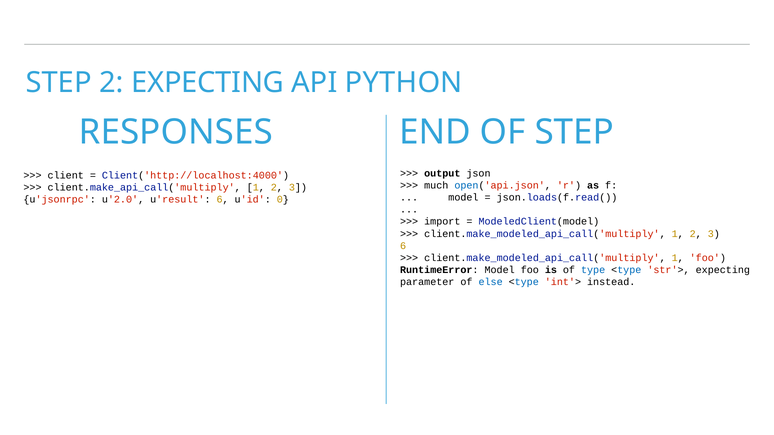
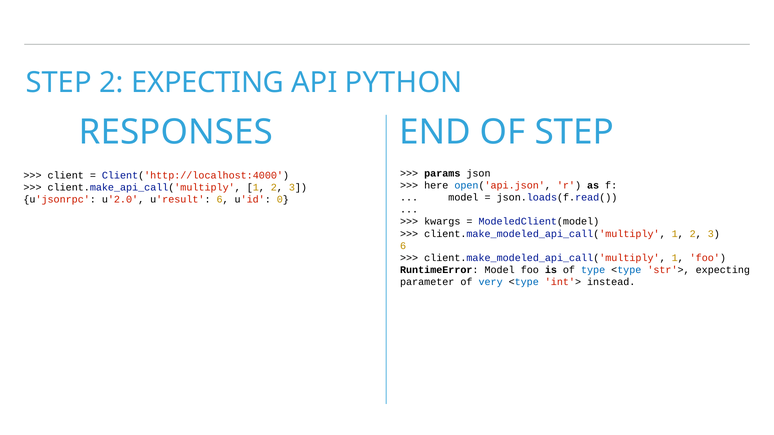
output: output -> params (442, 173)
much: much -> here (436, 186)
import: import -> kwargs (442, 222)
else: else -> very (491, 282)
